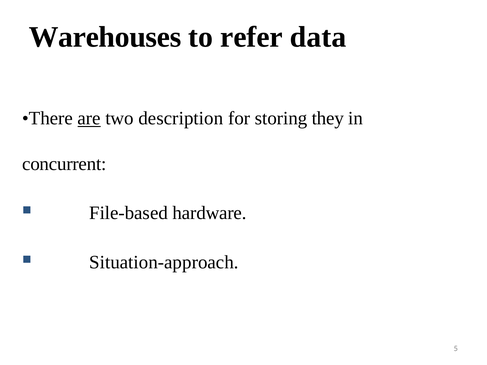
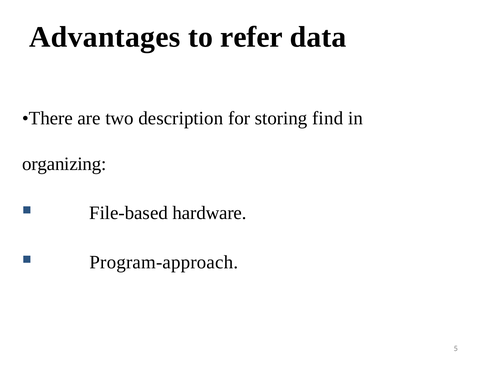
Warehouses: Warehouses -> Advantages (105, 37)
are underline: present -> none (89, 118)
they: they -> find (328, 118)
concurrent: concurrent -> organizing (64, 164)
Situation-approach: Situation-approach -> Program-approach (164, 262)
